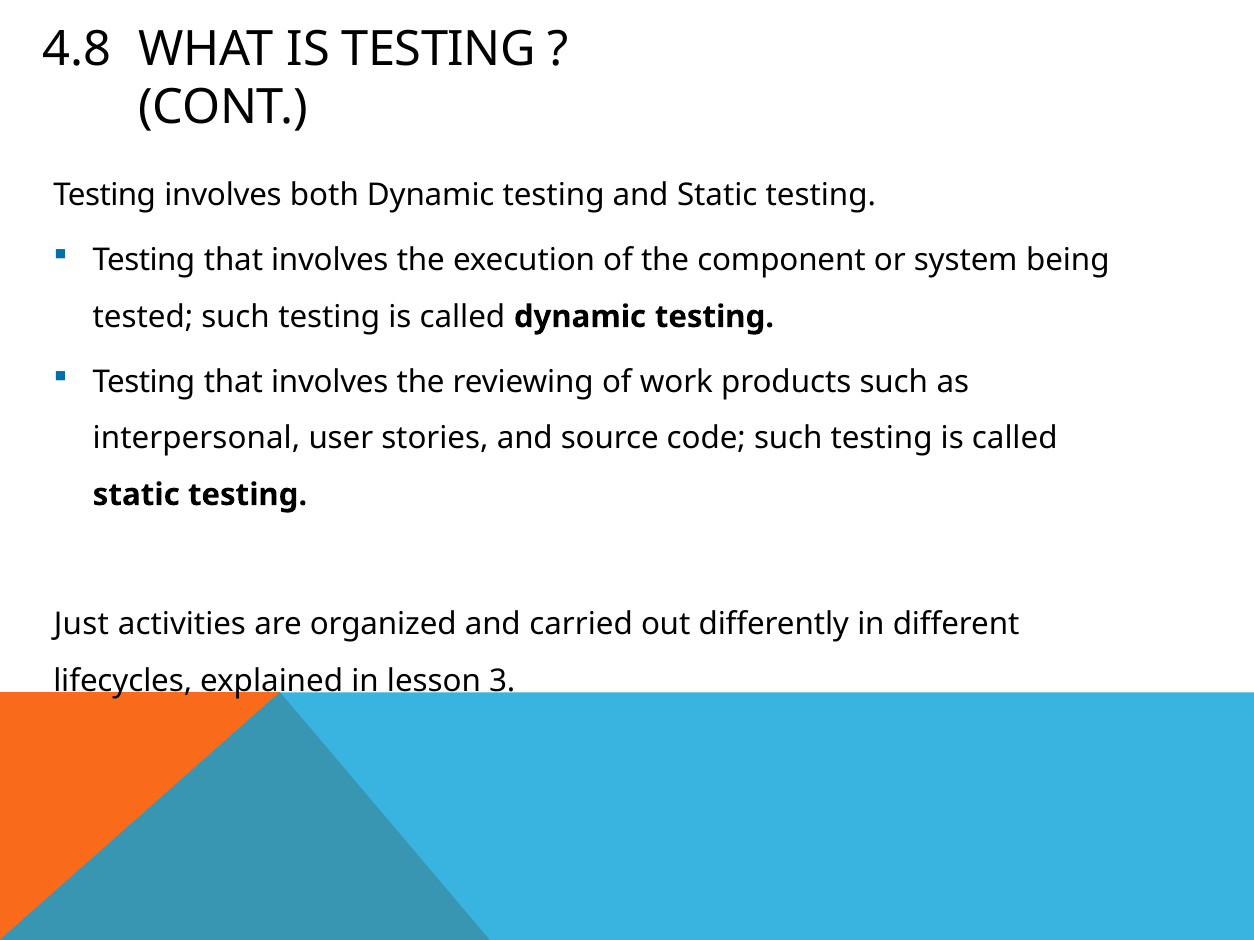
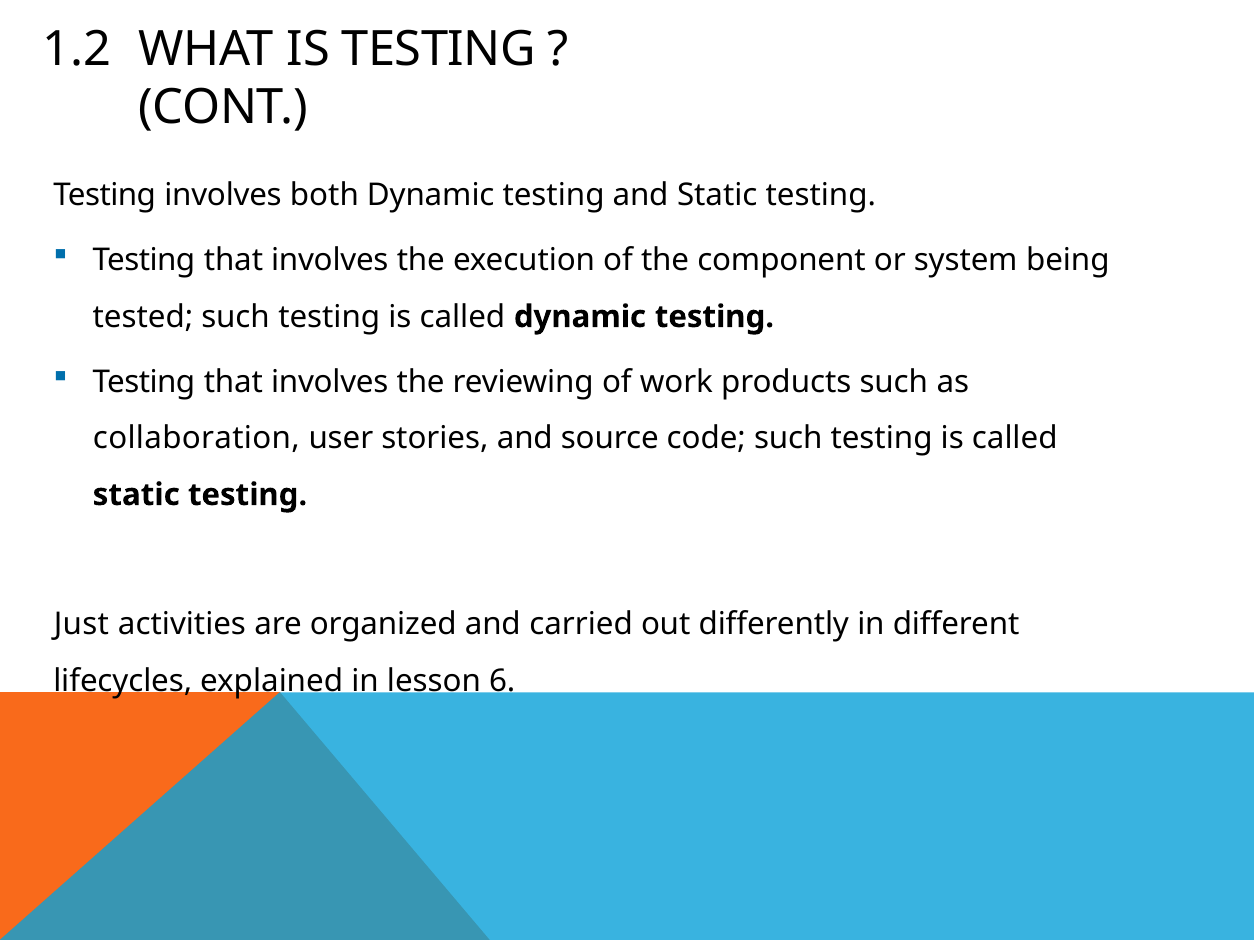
4.8: 4.8 -> 1.2 (77, 49)
interpersonal: interpersonal -> collaboration (196, 439)
3: 3 -> 6 (502, 681)
